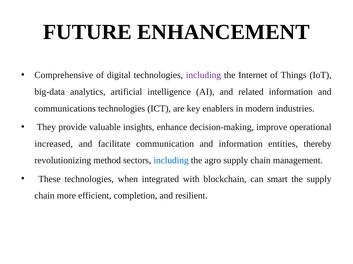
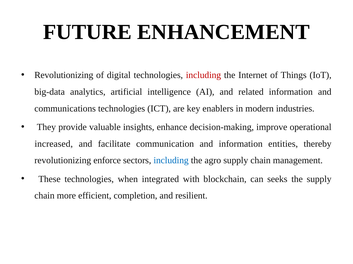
Comprehensive: Comprehensive -> Revolutionizing (64, 75)
including colour: purple -> red (203, 75)
method: method -> enforce (107, 161)
smart: smart -> seeks (277, 179)
